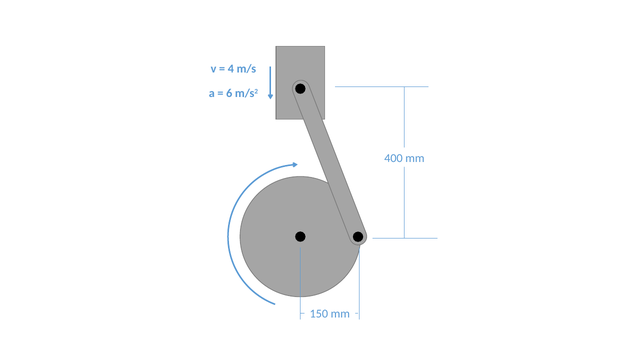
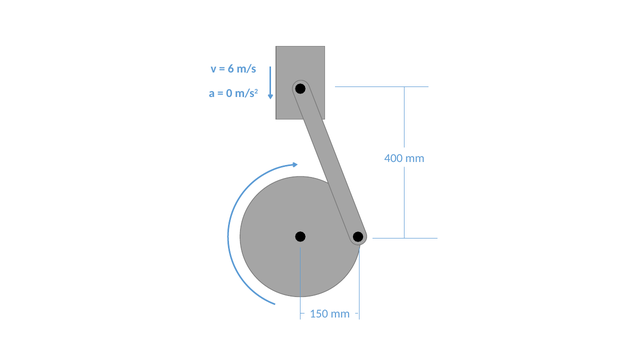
4: 4 -> 6 (231, 69)
6: 6 -> 0 (229, 93)
